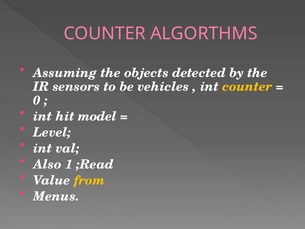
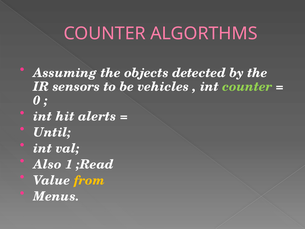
counter colour: yellow -> light green (247, 87)
model: model -> alerts (97, 116)
Level: Level -> Until (52, 132)
